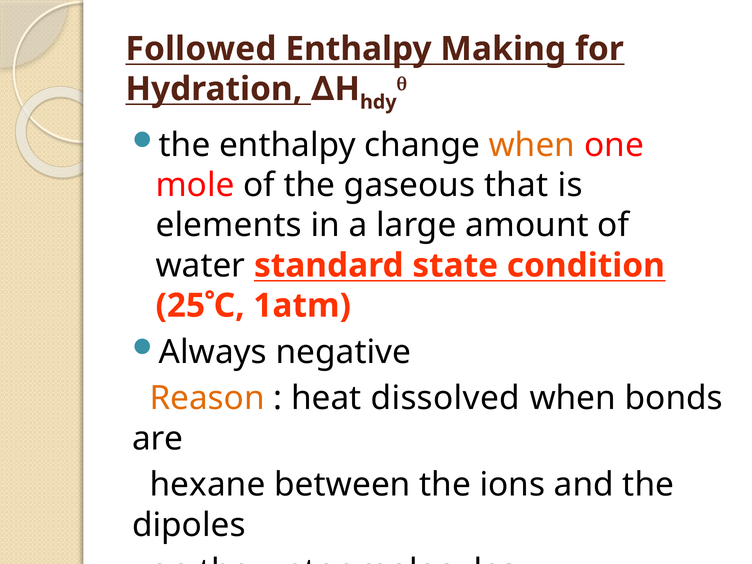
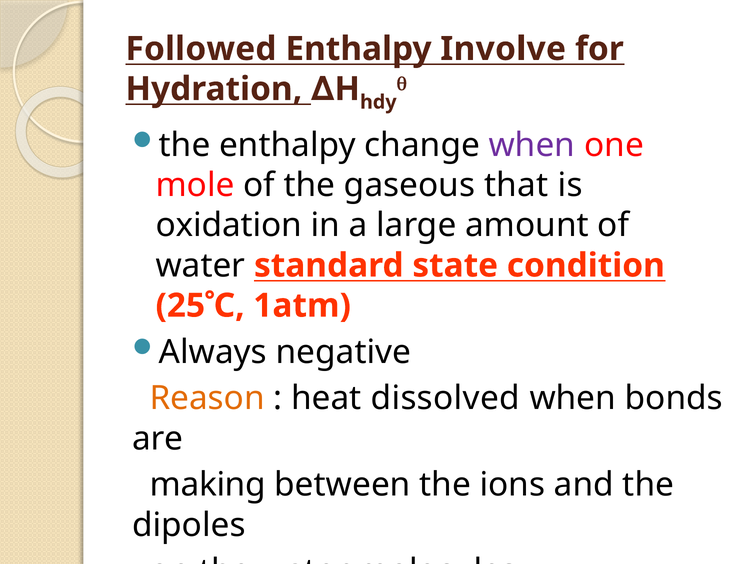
Making: Making -> Involve (503, 49)
when colour: orange -> purple (532, 145)
elements: elements -> oxidation (229, 225)
hexane: hexane -> making (208, 485)
